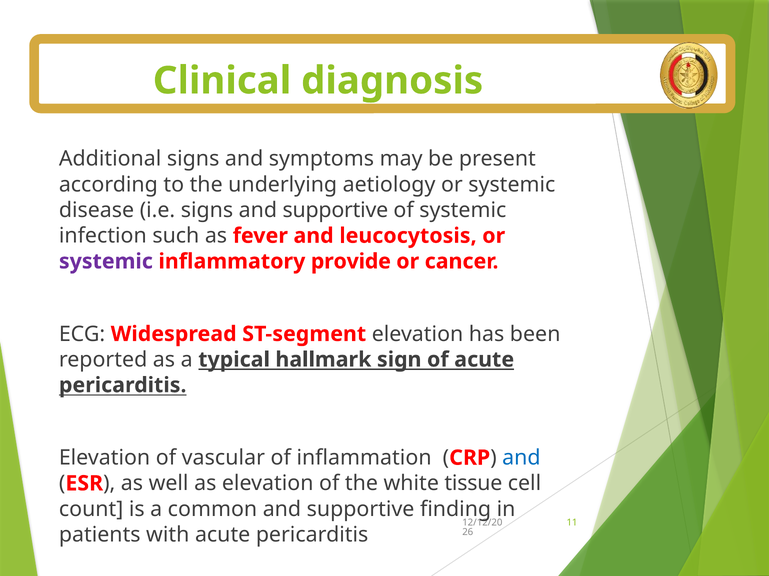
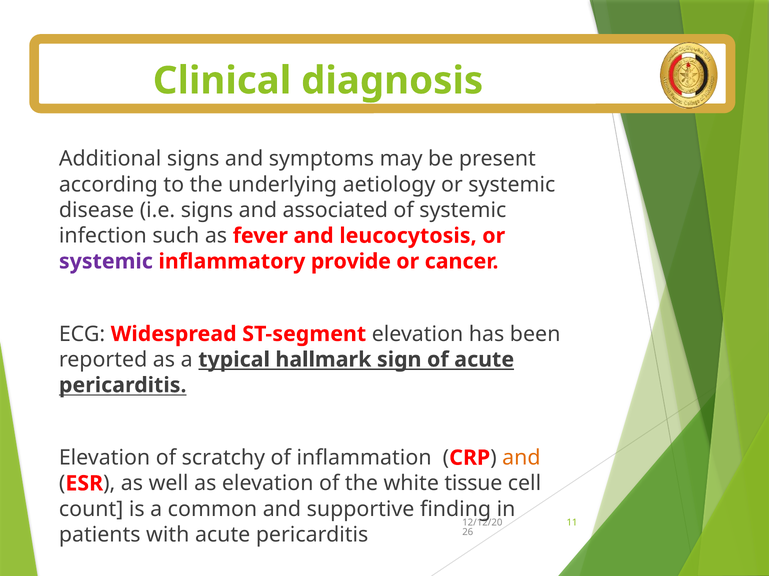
signs and supportive: supportive -> associated (335, 210)
vascular: vascular -> scratchy (223, 458)
and colour: blue -> orange (521, 458)
